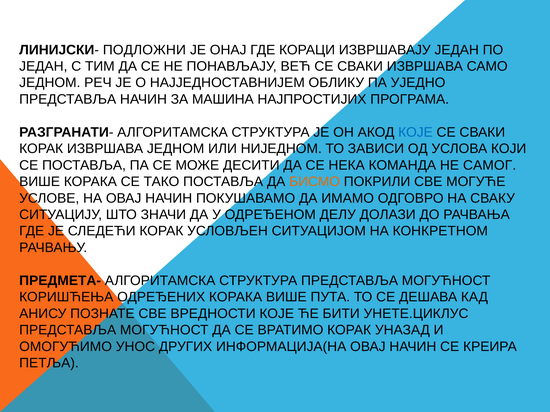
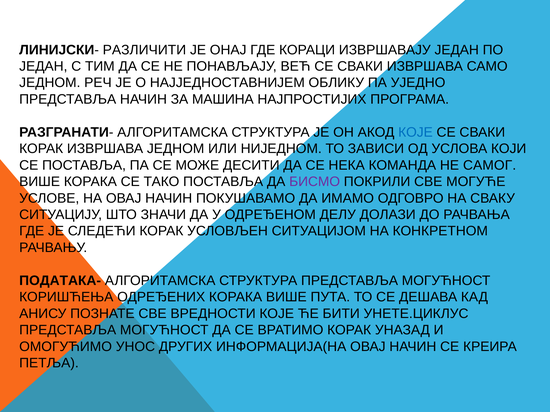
ПОДЛОЖНИ: ПОДЛОЖНИ -> РАЗЛИЧИТИ (144, 50)
БИСМО colour: orange -> purple (315, 182)
ПРЕДМЕТА-: ПРЕДМЕТА- -> ПОДАТАКА- (60, 281)
